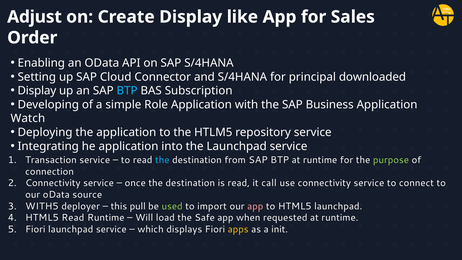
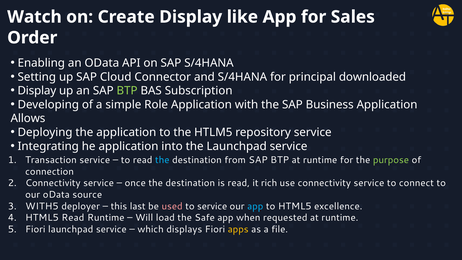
Adjust: Adjust -> Watch (34, 17)
BTP colour: light blue -> light green (127, 91)
Watch: Watch -> Allows (28, 118)
call: call -> rich (269, 183)
pull: pull -> last (138, 206)
used colour: light green -> pink (172, 206)
to import: import -> service (212, 206)
app colour: pink -> light blue (255, 206)
HTML5 launchpad: launchpad -> excellence (338, 206)
init: init -> file (280, 229)
